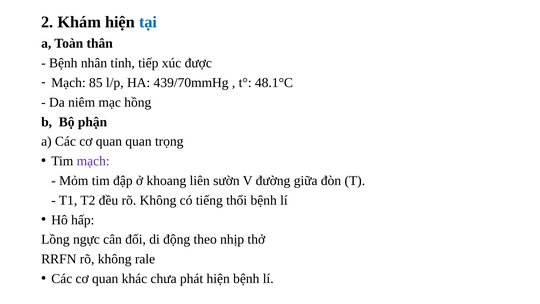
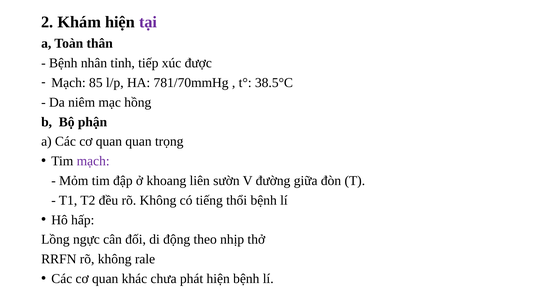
tại colour: blue -> purple (148, 22)
439/70mmHg: 439/70mmHg -> 781/70mmHg (191, 83)
48.1°C: 48.1°C -> 38.5°C (274, 83)
